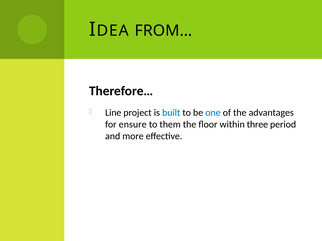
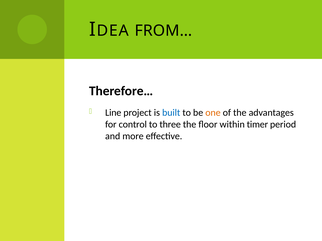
one colour: blue -> orange (213, 113)
ensure: ensure -> control (133, 125)
them: them -> three (170, 125)
three: three -> timer (257, 125)
